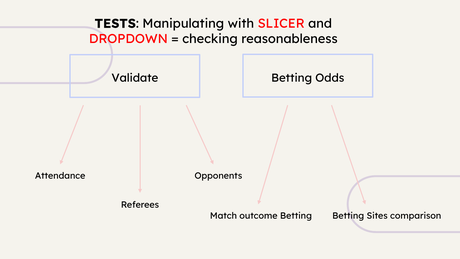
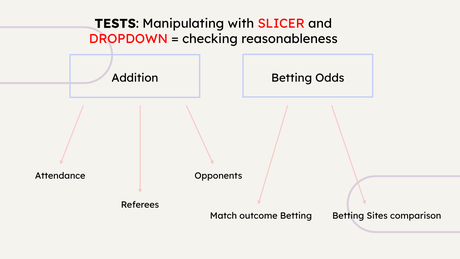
Validate: Validate -> Addition (135, 78)
